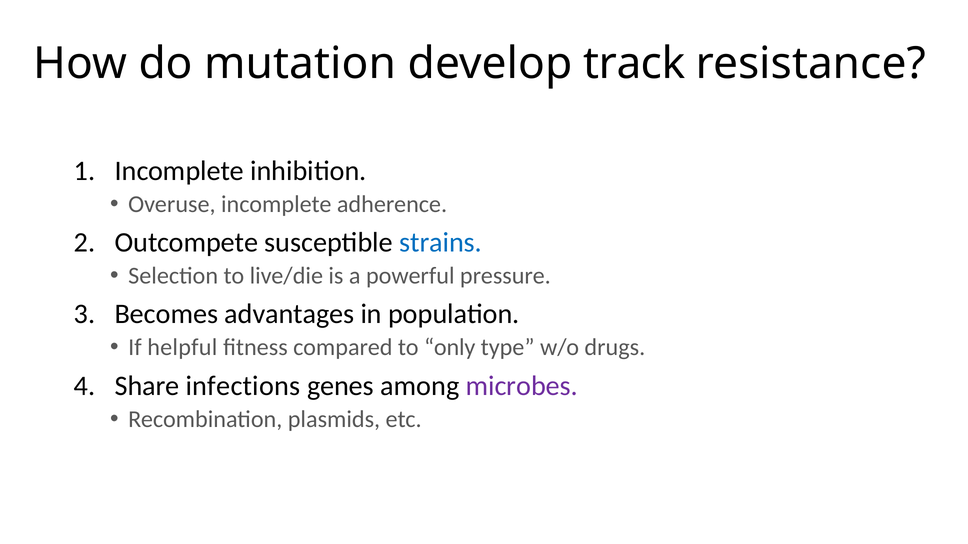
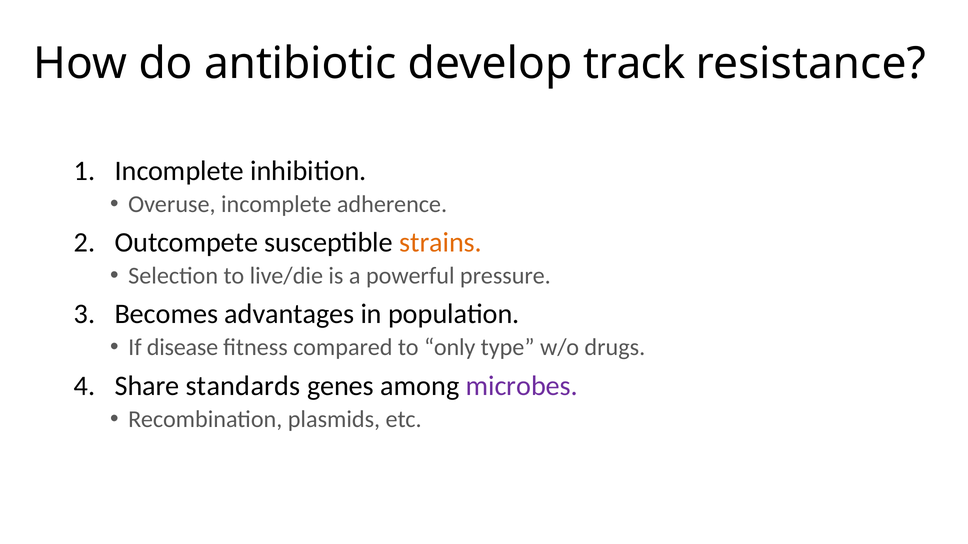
mutation: mutation -> antibiotic (300, 64)
strains colour: blue -> orange (441, 243)
helpful: helpful -> disease (183, 348)
infections: infections -> standards (243, 386)
